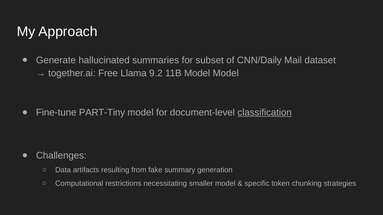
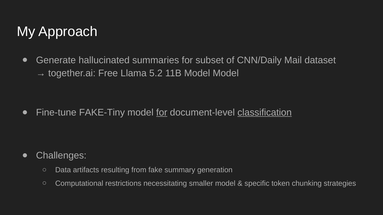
9.2: 9.2 -> 5.2 (156, 73)
PART-Tiny: PART-Tiny -> FAKE-Tiny (102, 113)
for underline: none -> present (162, 113)
